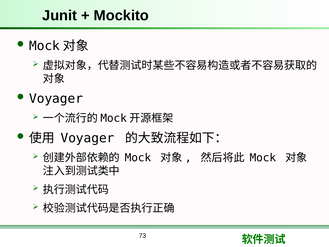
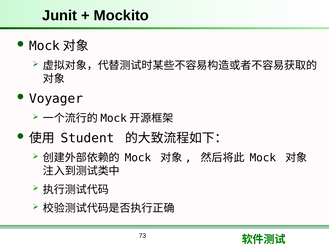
Voyager: Voyager -> Student (88, 138)
